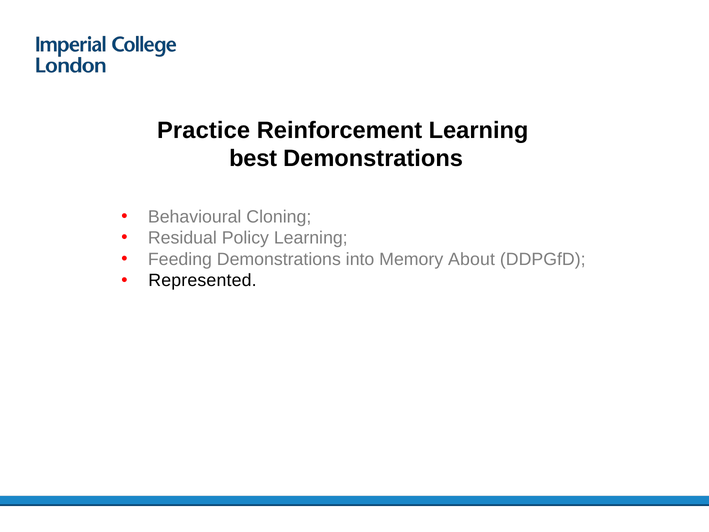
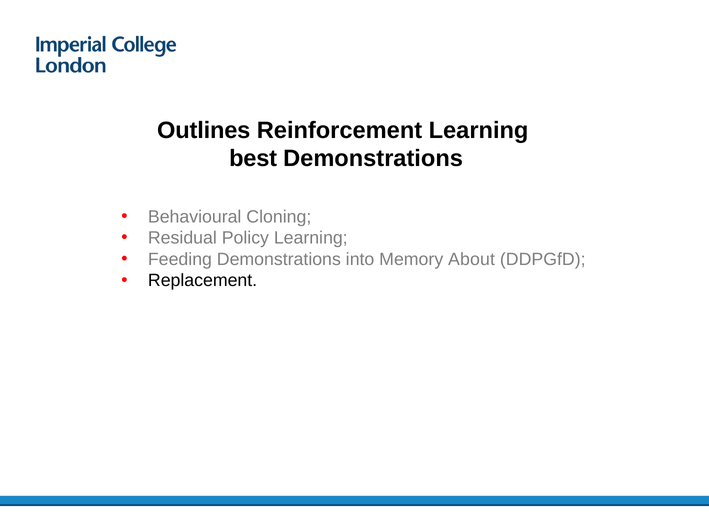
Practice: Practice -> Outlines (204, 130)
Represented: Represented -> Replacement (203, 281)
